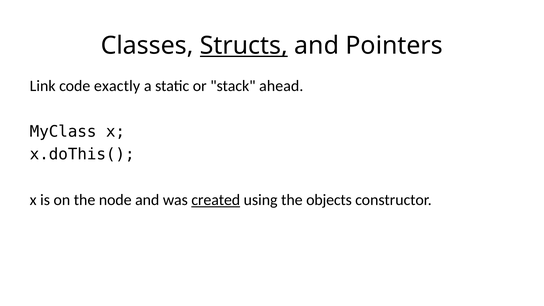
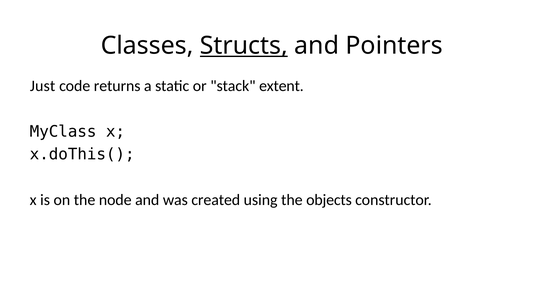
Link: Link -> Just (43, 86)
exactly: exactly -> returns (117, 86)
ahead: ahead -> extent (281, 86)
created underline: present -> none (216, 200)
